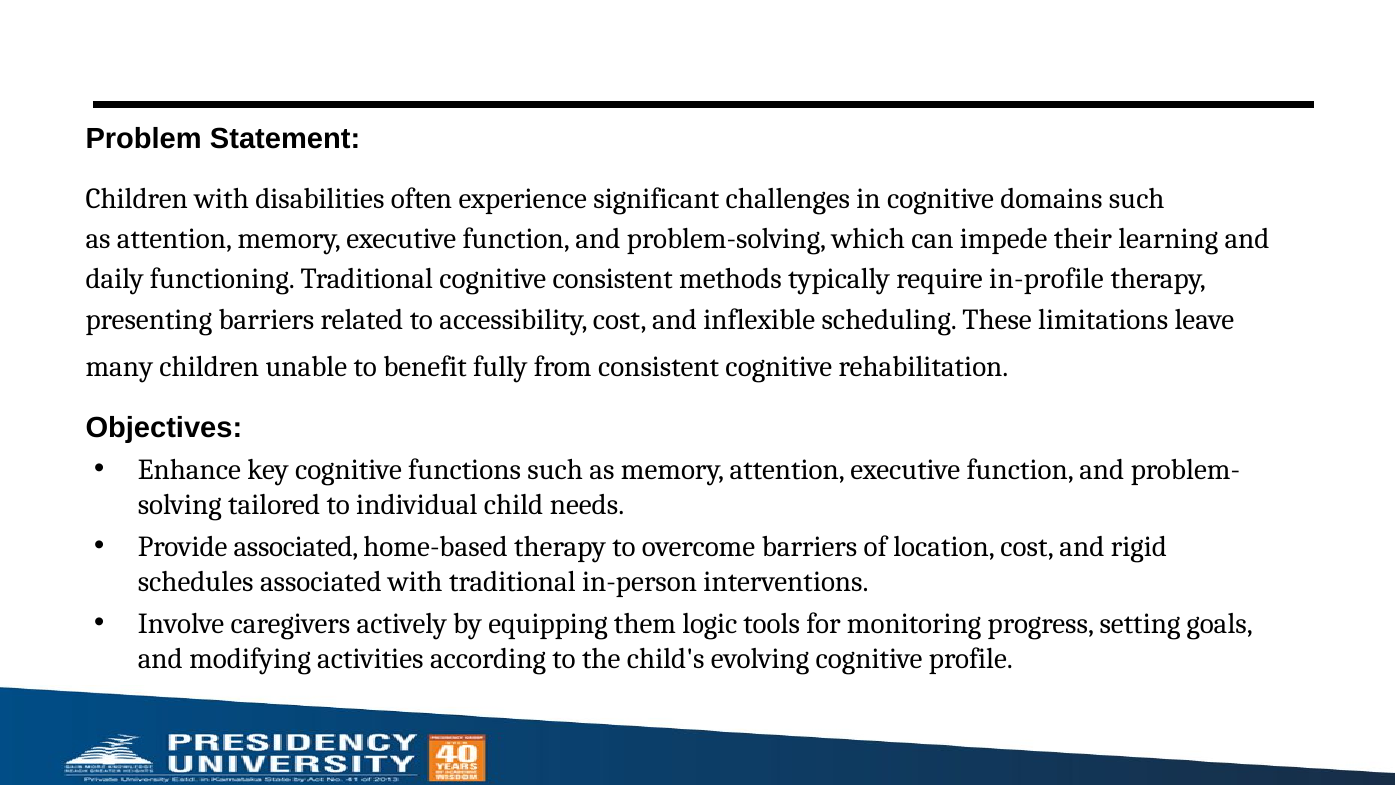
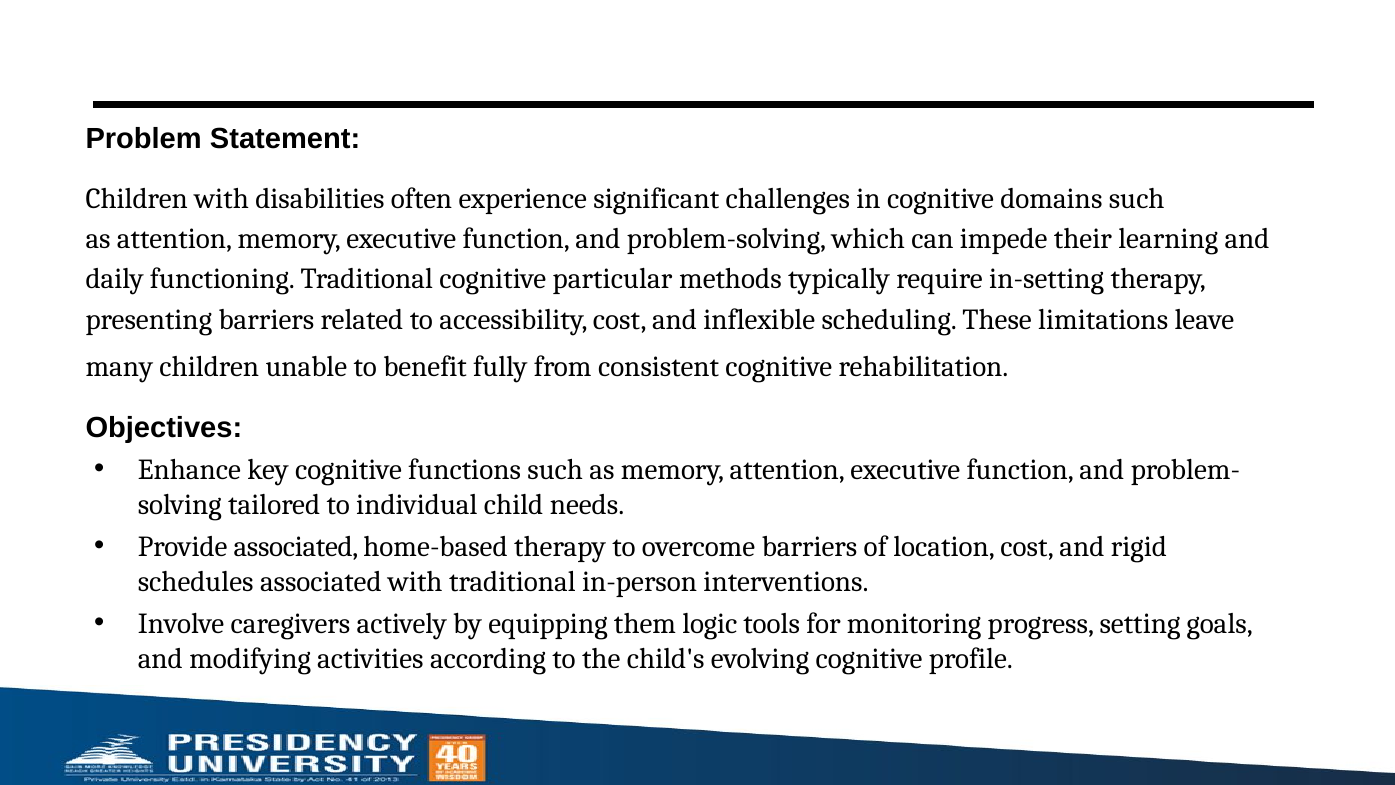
cognitive consistent: consistent -> particular (613, 279)
in-profile: in-profile -> in-setting (1047, 279)
